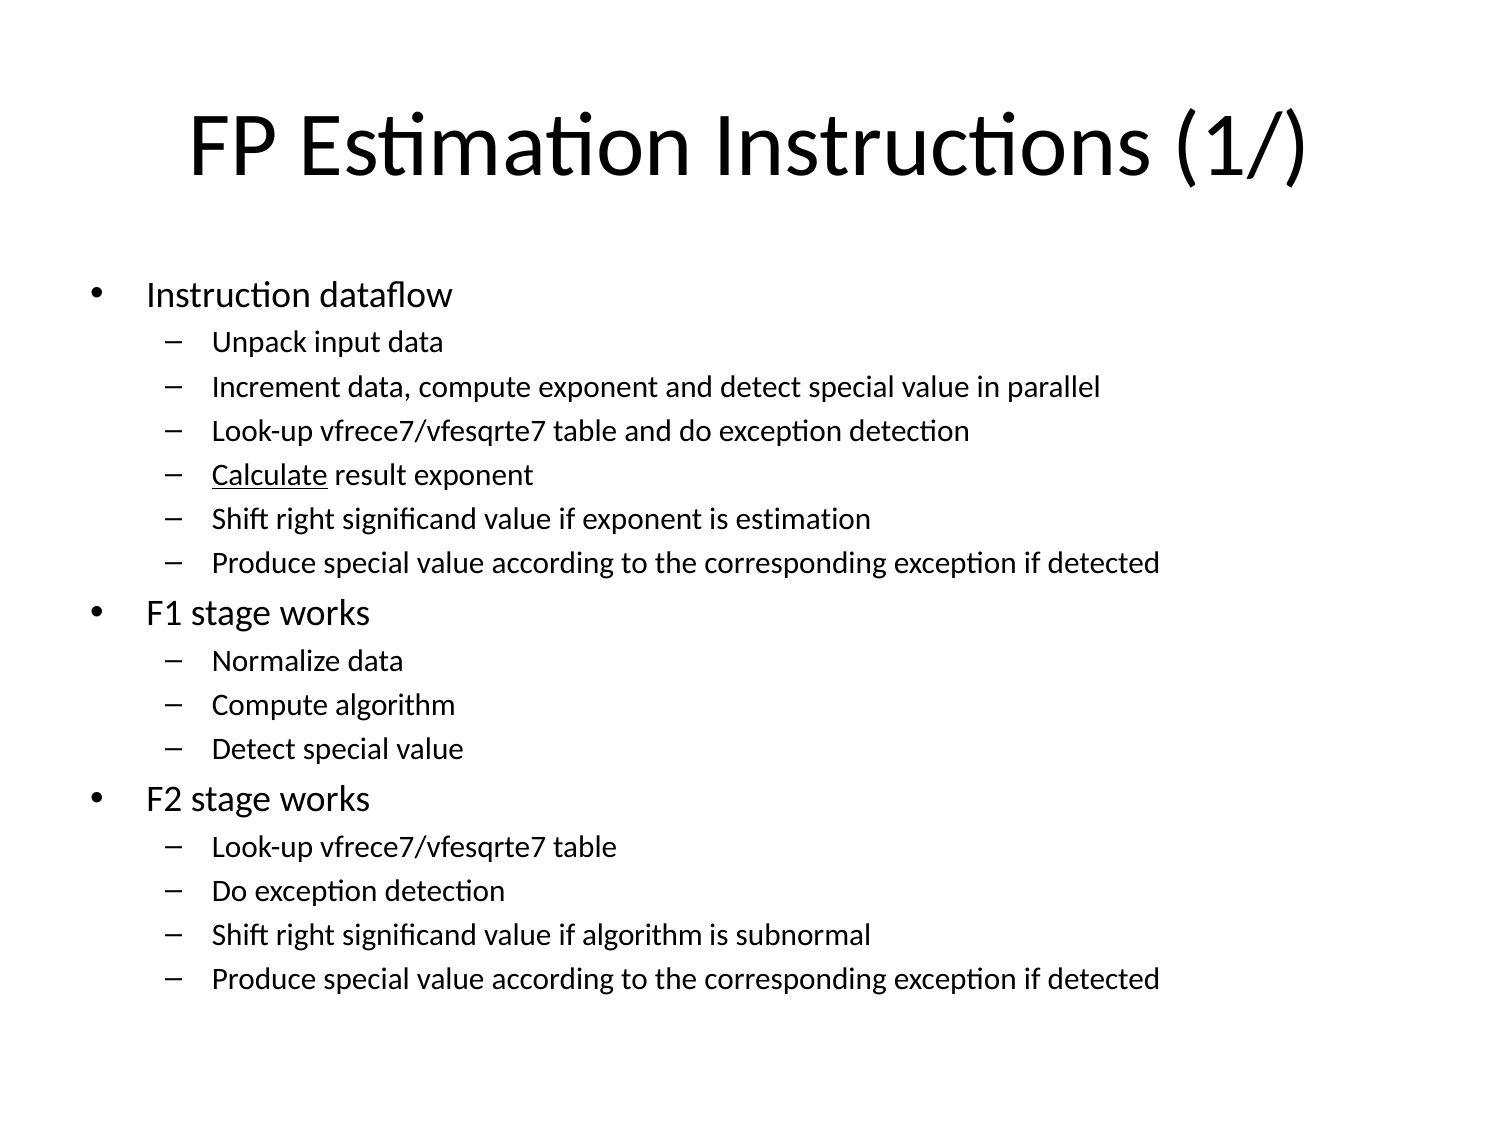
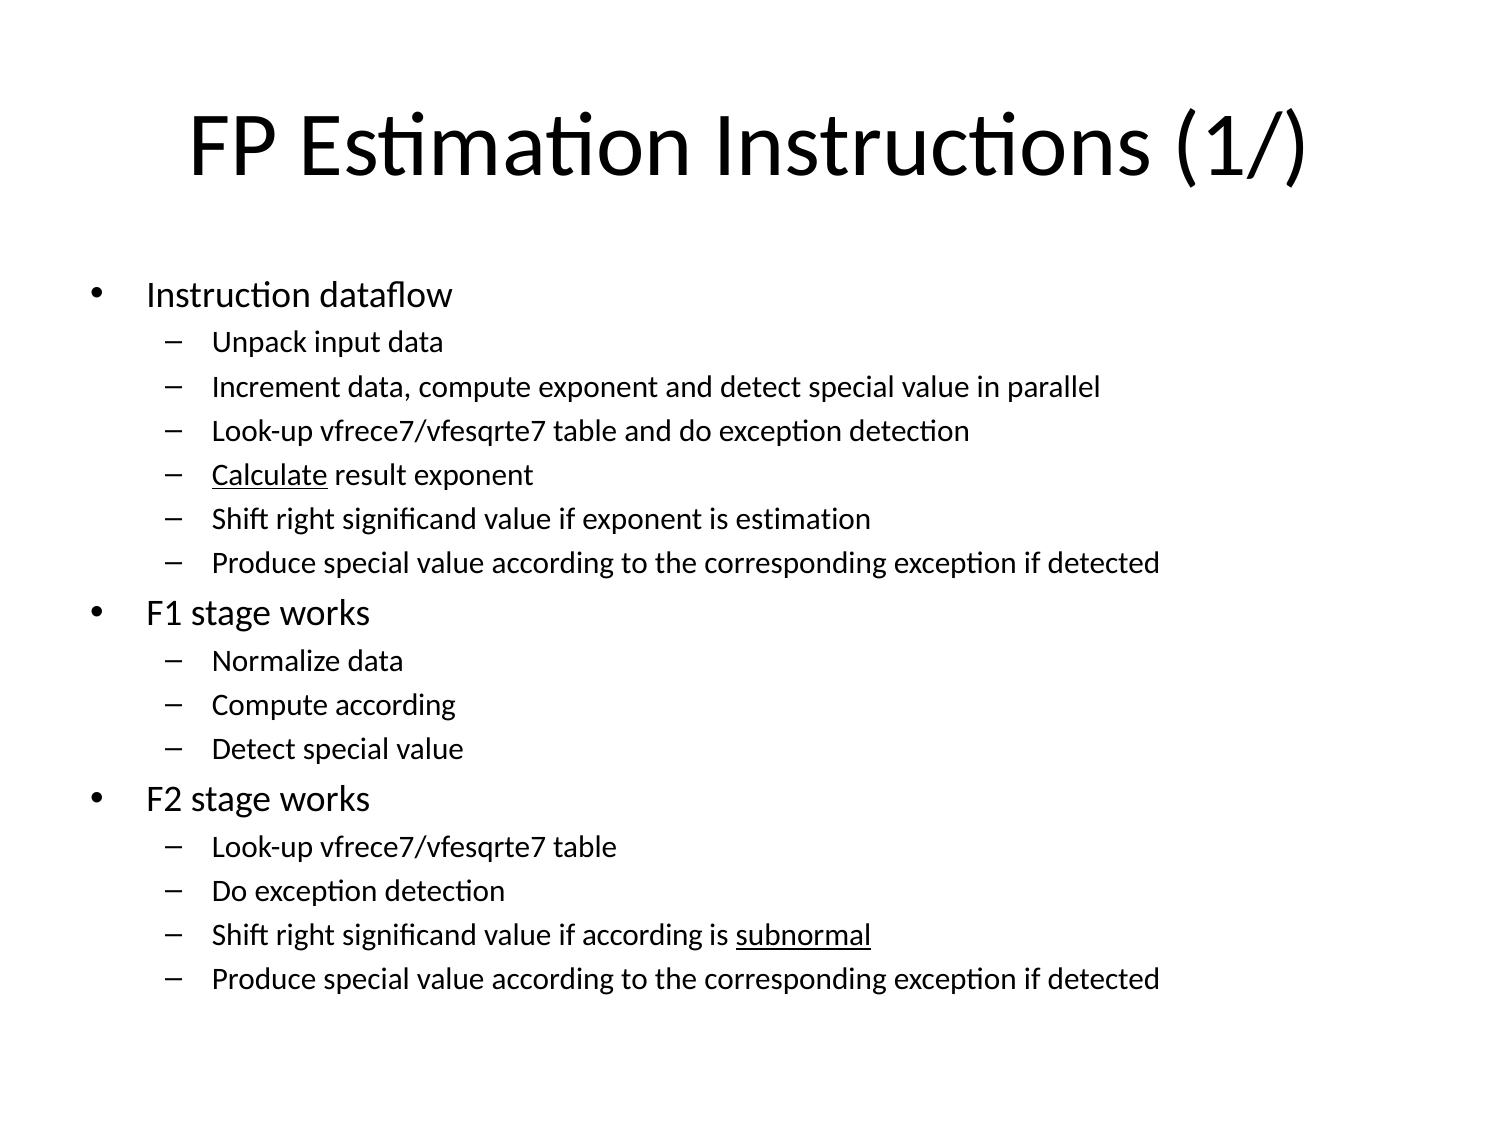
Compute algorithm: algorithm -> according (395, 705)
if algorithm: algorithm -> according (642, 935)
subnormal underline: none -> present (804, 935)
